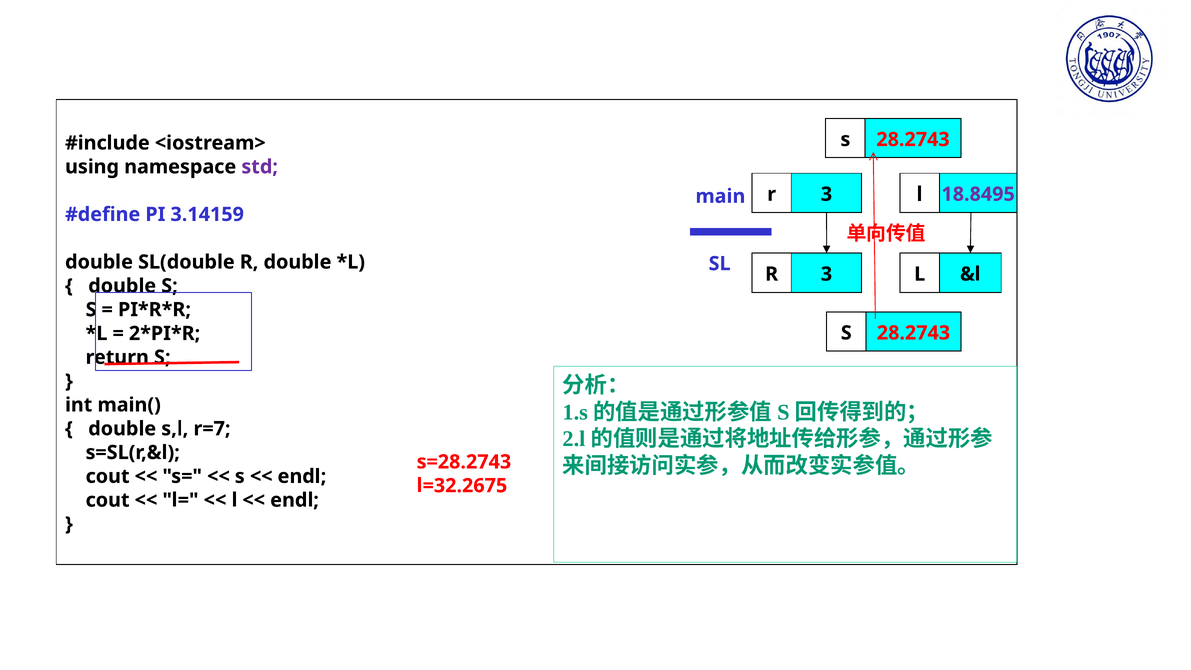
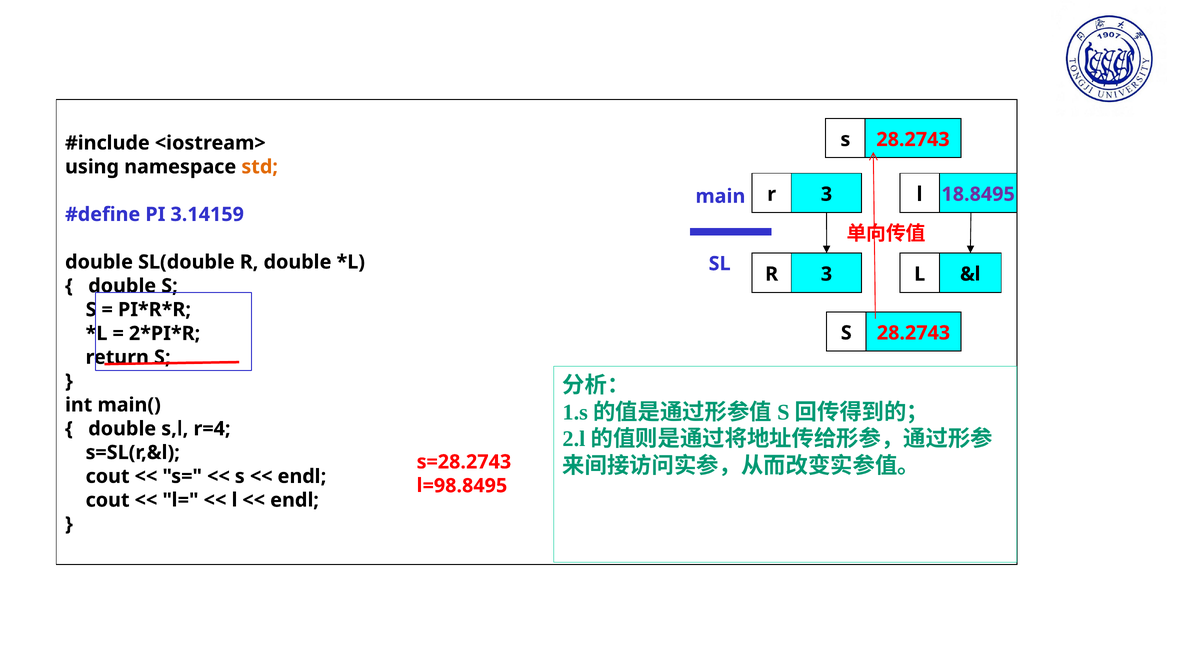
std colour: purple -> orange (260, 167)
r=7: r=7 -> r=4 (212, 429)
l=32.2675: l=32.2675 -> l=98.8495 (462, 486)
